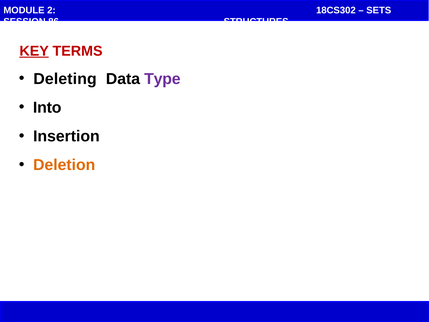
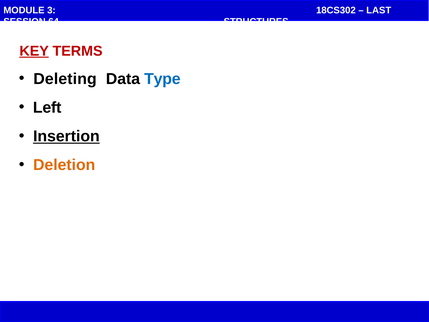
2: 2 -> 3 (51, 10)
SETS: SETS -> LAST (379, 10)
86: 86 -> 64 (54, 22)
Type colour: purple -> blue (162, 79)
Into: Into -> Left (47, 108)
Insertion underline: none -> present (66, 136)
